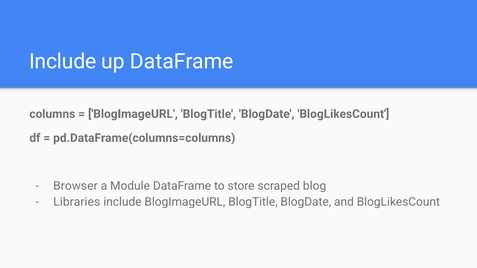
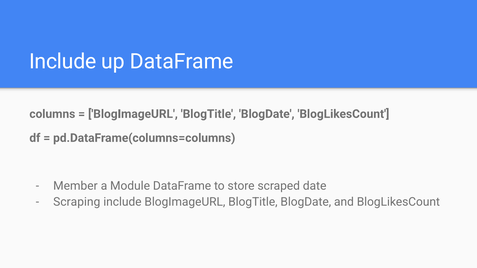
Browser: Browser -> Member (75, 186)
blog: blog -> date (315, 186)
Libraries: Libraries -> Scraping (77, 202)
